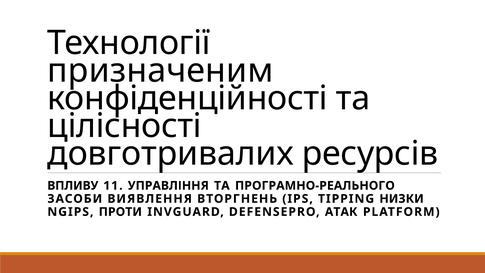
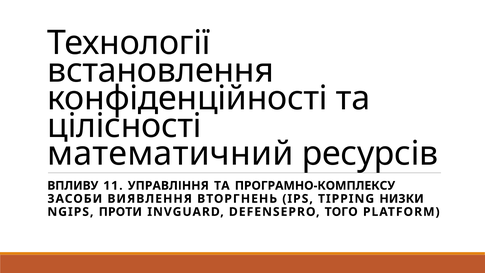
призначеним: призначеним -> встановлення (161, 71)
довготривалих: довготривалих -> математичний (170, 154)
ПРОГРАМНО-РЕАЛЬНОГО: ПРОГРАМНО-РЕАЛЬНОГО -> ПРОГРАМНО-КОМПЛЕКСУ (315, 186)
АТАК: АТАК -> ТОГО (341, 212)
